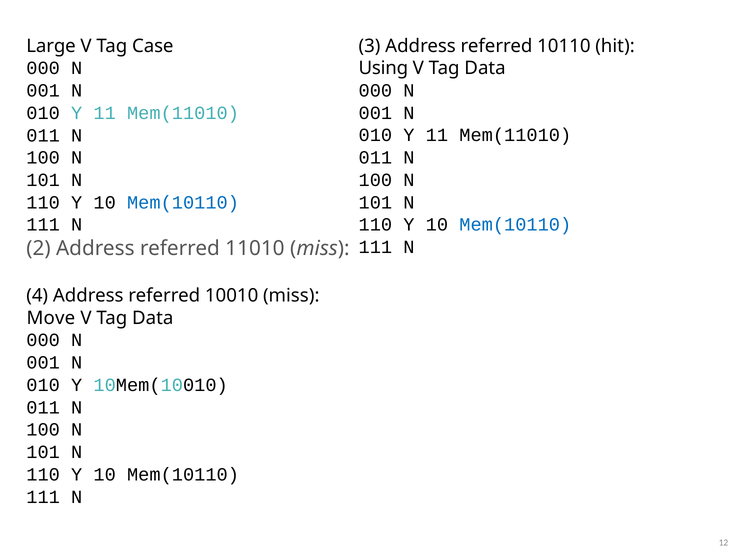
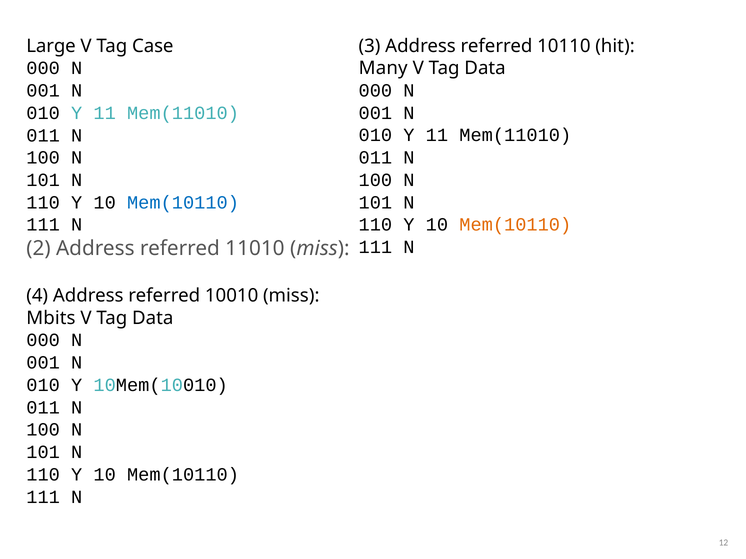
Using: Using -> Many (383, 68)
Mem(10110 colour: blue -> orange (515, 225)
Move: Move -> Mbits (51, 318)
